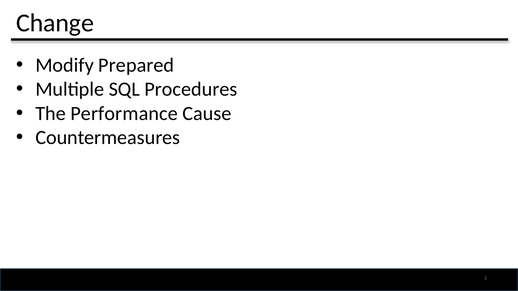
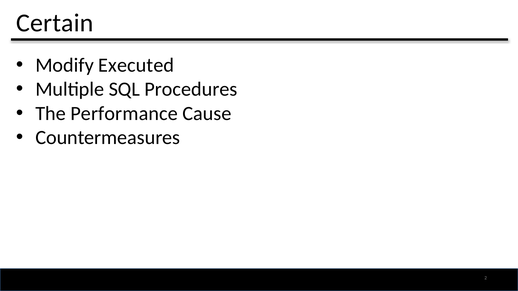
Change: Change -> Certain (55, 23)
Prepared: Prepared -> Executed (136, 65)
